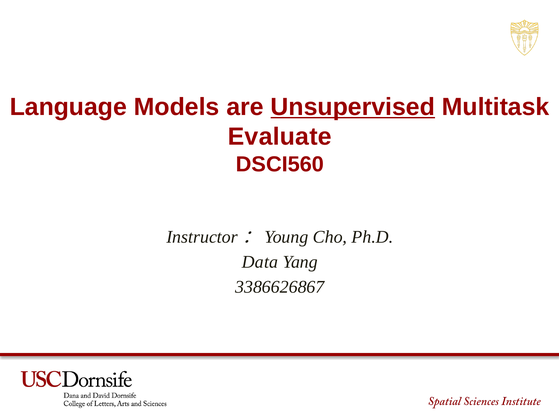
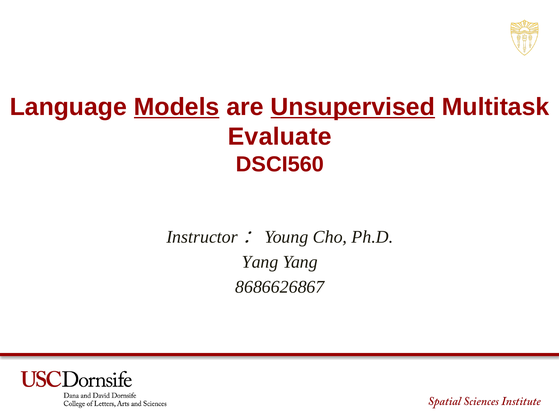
Models underline: none -> present (177, 107)
Data: Data -> Yang (260, 262)
3386626867: 3386626867 -> 8686626867 (280, 287)
